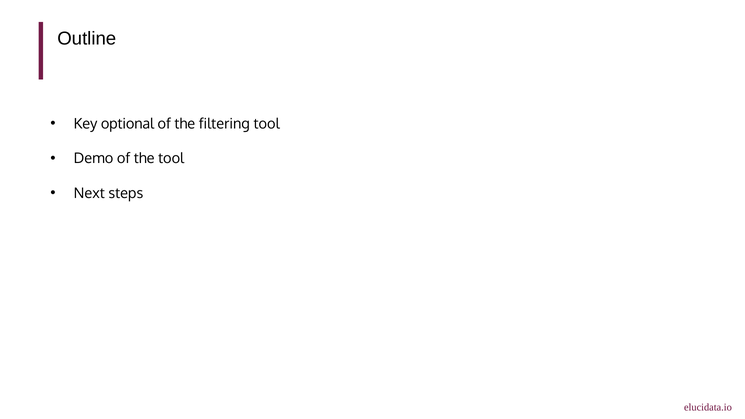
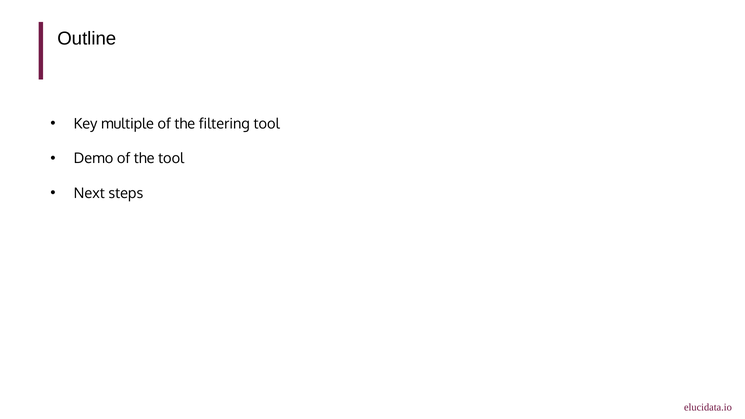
optional: optional -> multiple (127, 124)
